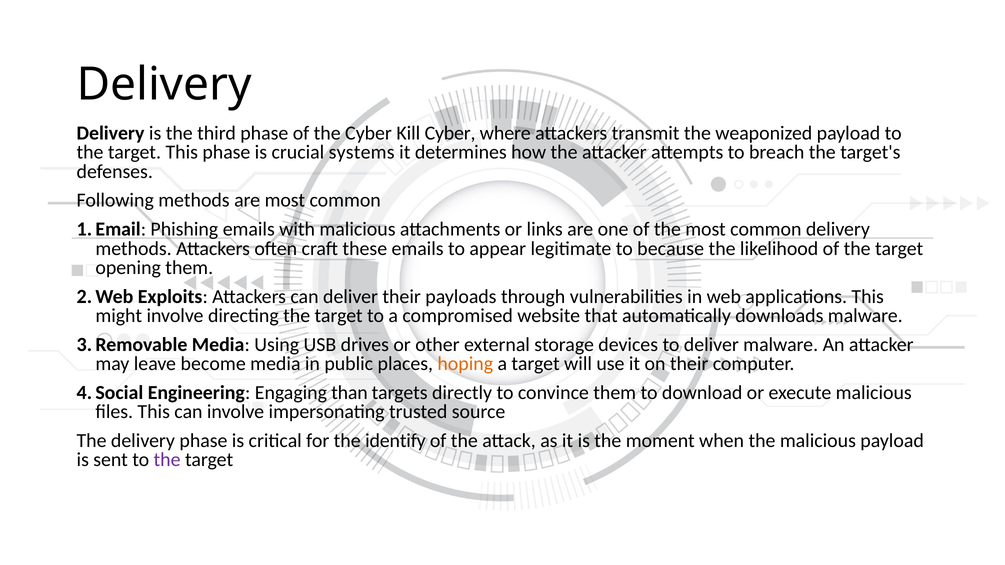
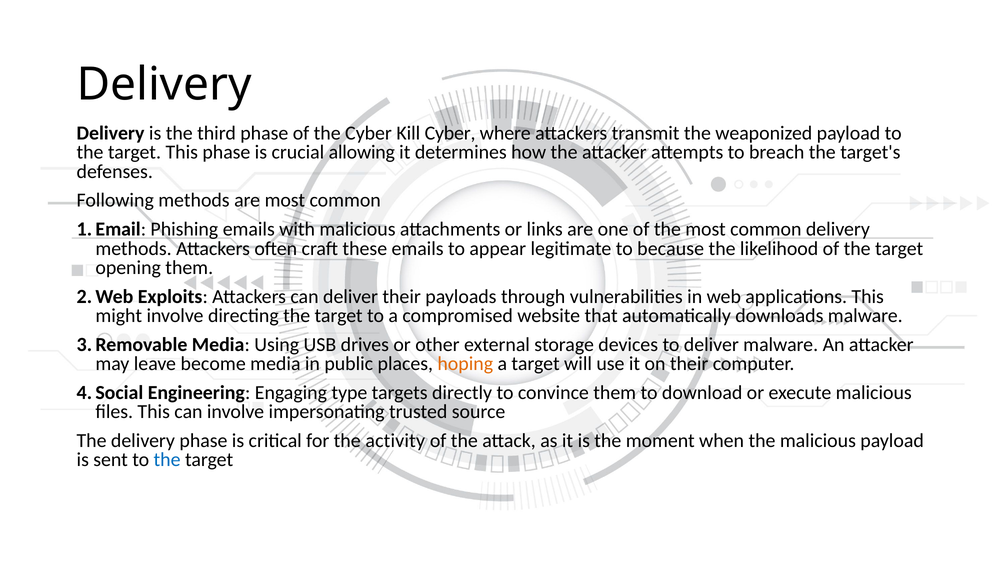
systems: systems -> allowing (362, 152)
than: than -> type (349, 393)
identify: identify -> activity (395, 441)
the colour: purple -> blue (167, 460)
